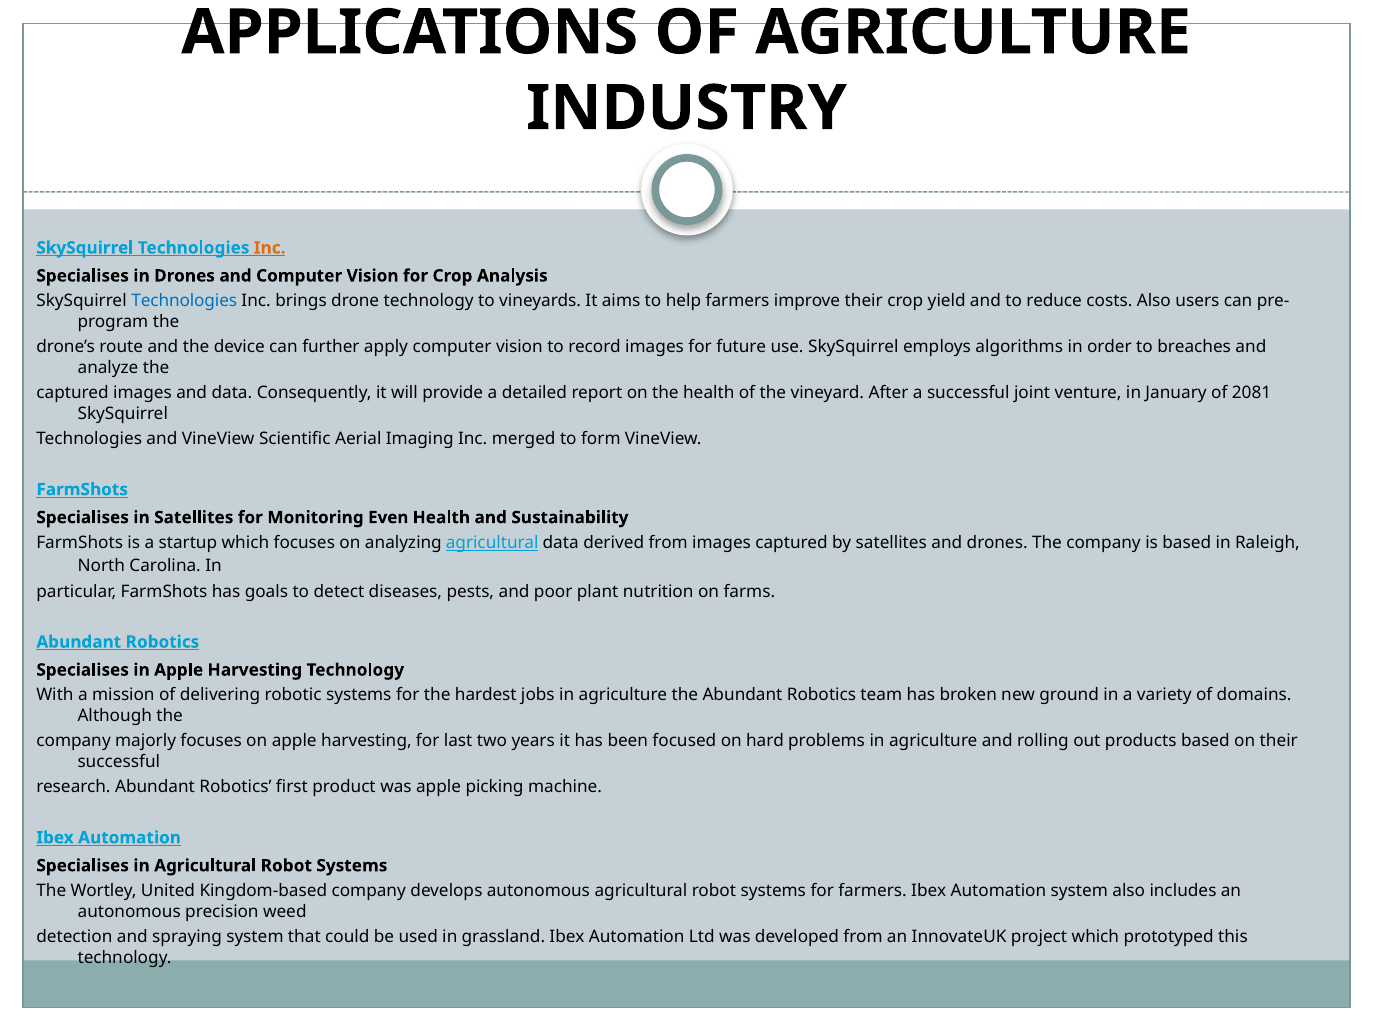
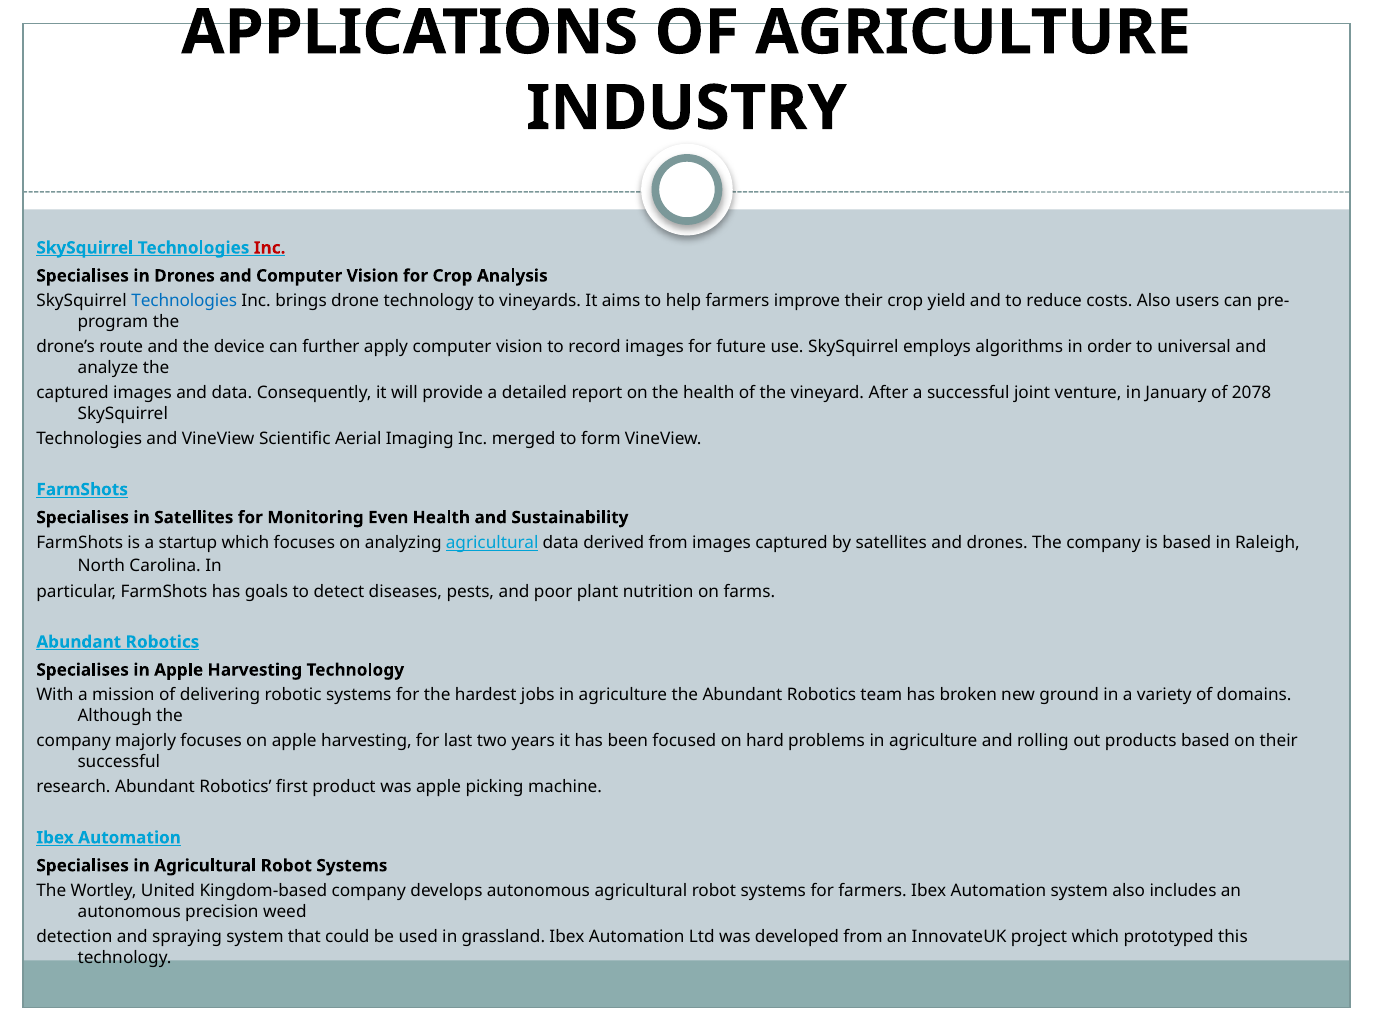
Inc colour: orange -> red (270, 248)
breaches: breaches -> universal (1194, 347)
2081: 2081 -> 2078 (1252, 393)
